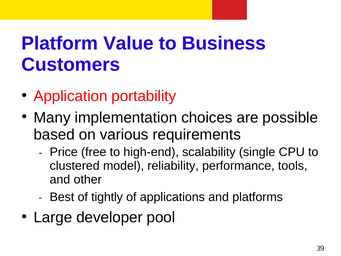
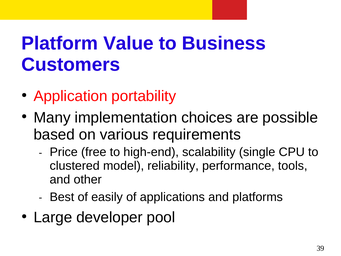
tightly: tightly -> easily (107, 197)
